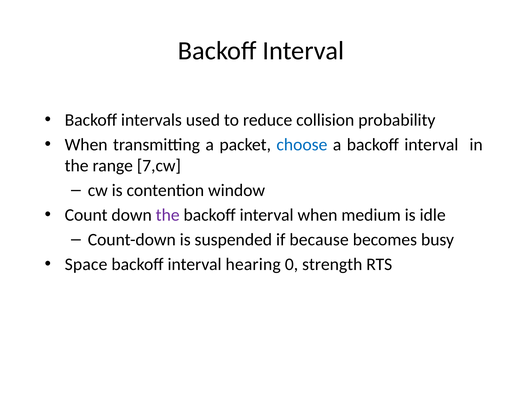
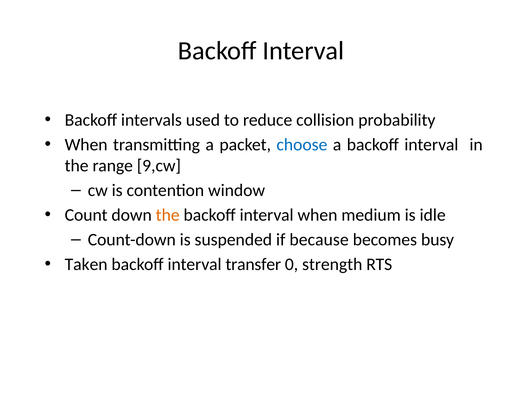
7,cw: 7,cw -> 9,cw (159, 166)
the colour: purple -> orange (168, 215)
Space: Space -> Taken (86, 264)
hearing: hearing -> transfer (253, 264)
